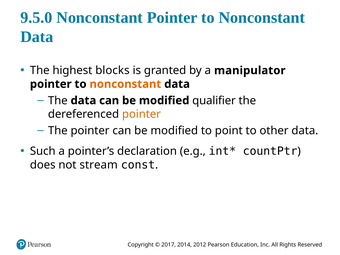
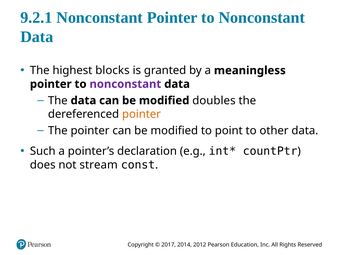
9.5.0: 9.5.0 -> 9.2.1 (36, 18)
manipulator: manipulator -> meaningless (250, 70)
nonconstant colour: orange -> purple (125, 84)
qualifier: qualifier -> doubles (214, 101)
